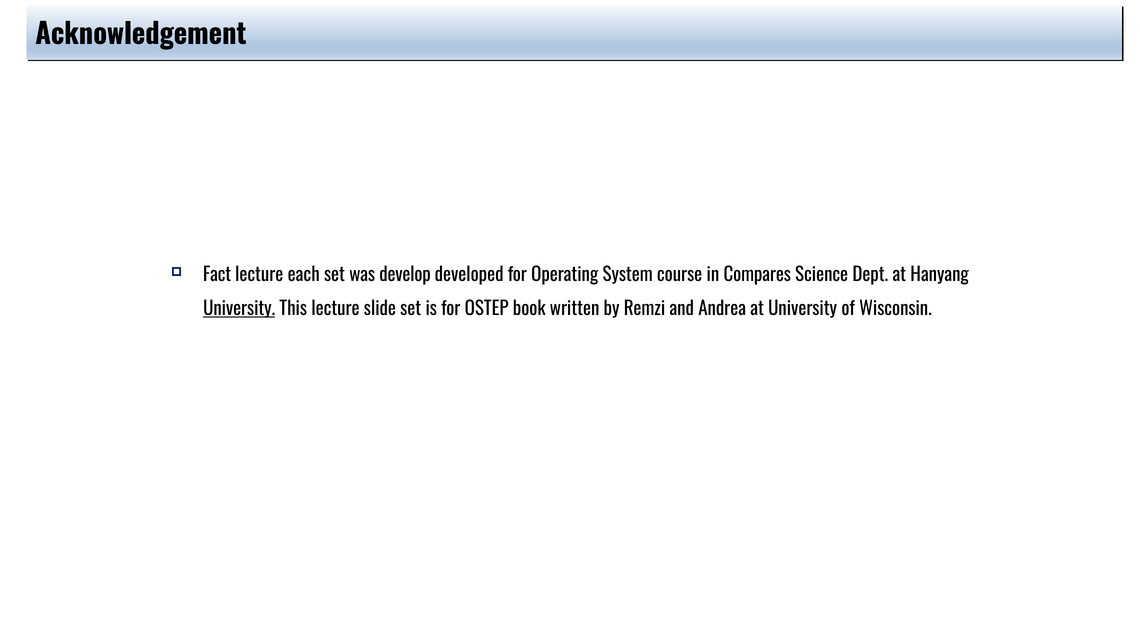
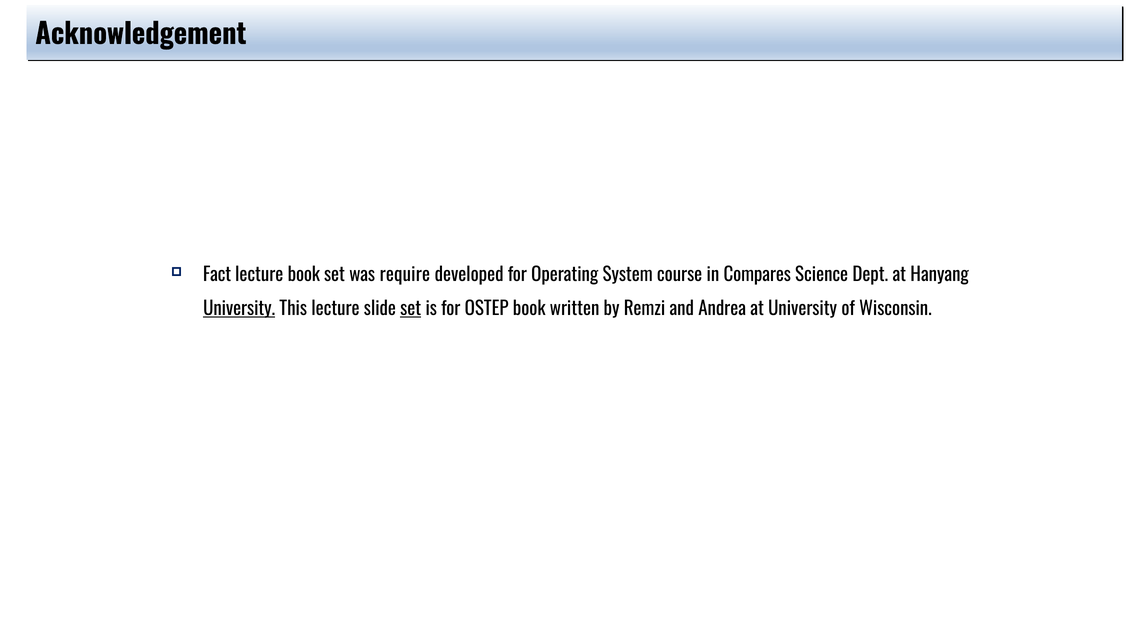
lecture each: each -> book (304, 275)
develop: develop -> require (405, 275)
set underline: none -> present (411, 309)
